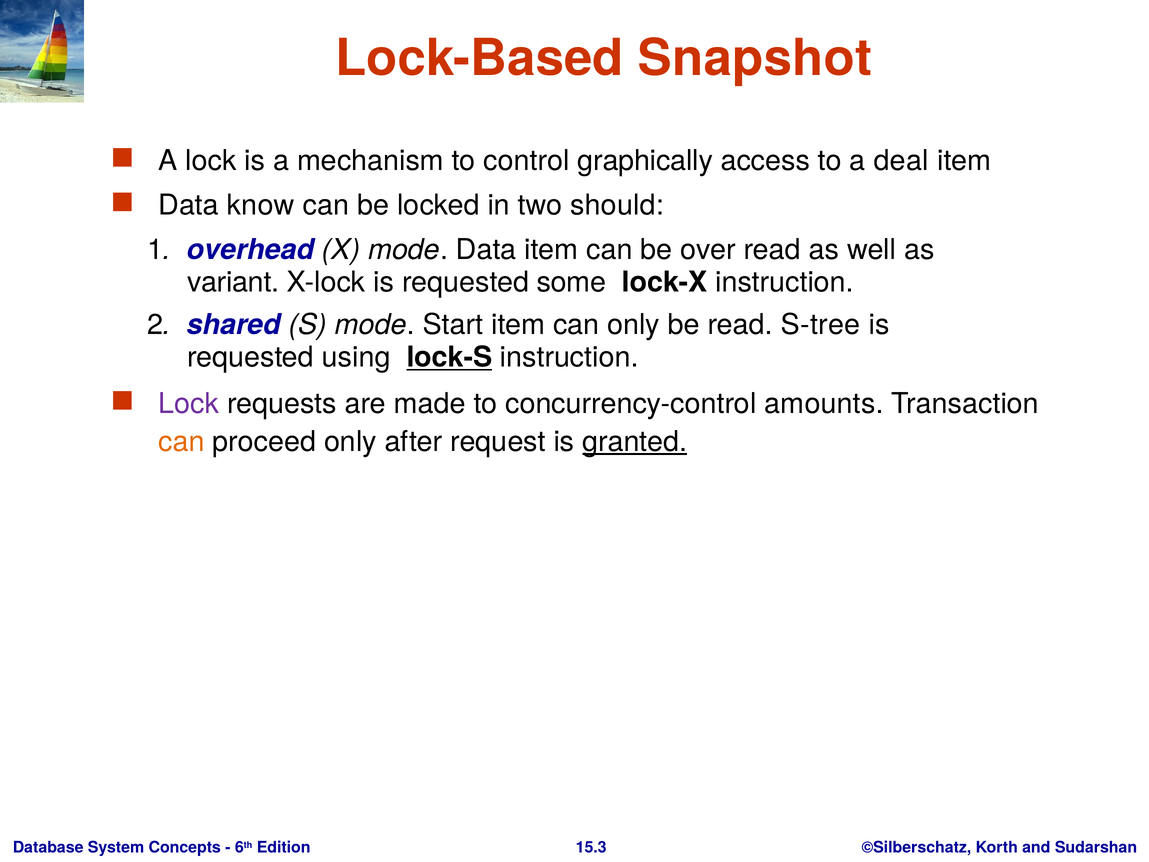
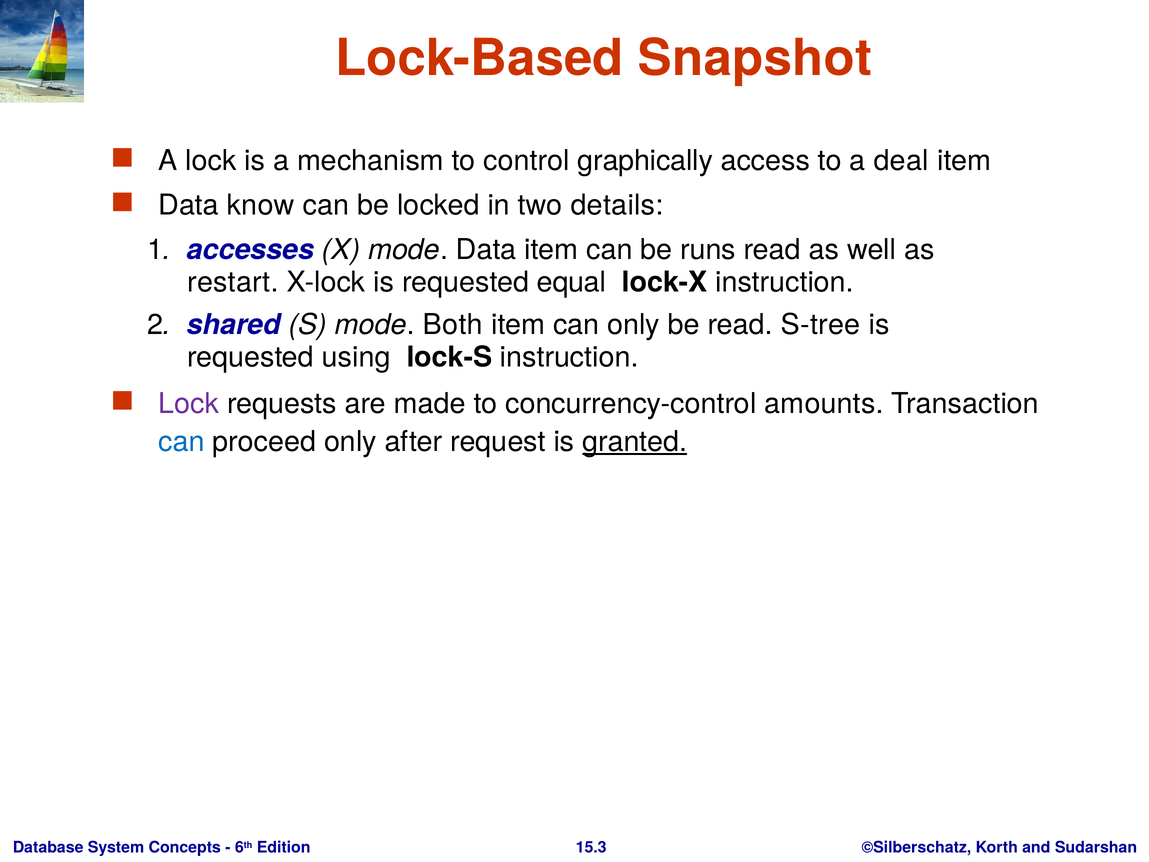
should: should -> details (617, 205)
overhead: overhead -> accesses (250, 250)
over: over -> runs (708, 250)
variant: variant -> restart (233, 282)
some: some -> equal (571, 282)
Start: Start -> Both (453, 325)
lock-S underline: present -> none (449, 357)
can colour: orange -> blue (181, 441)
